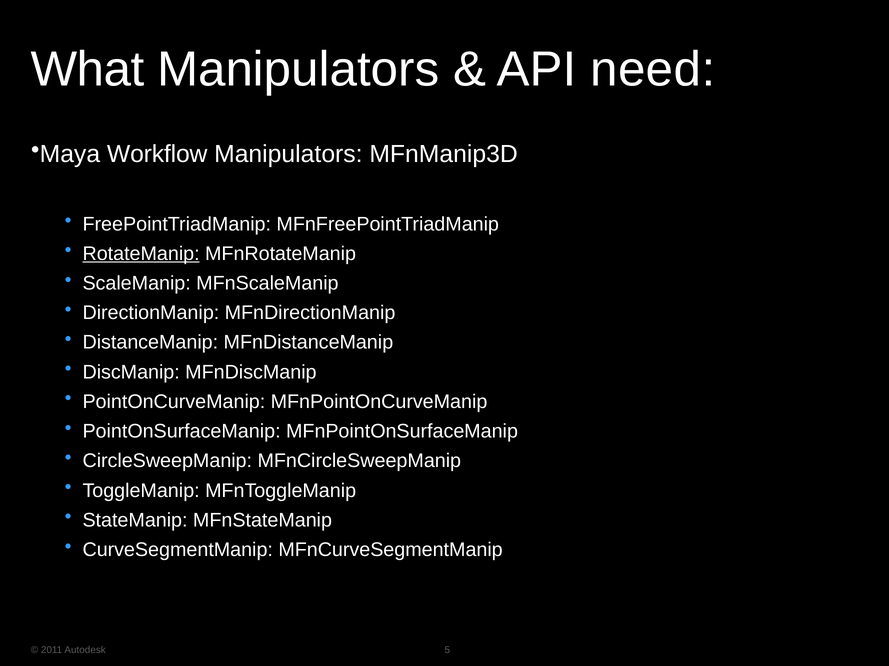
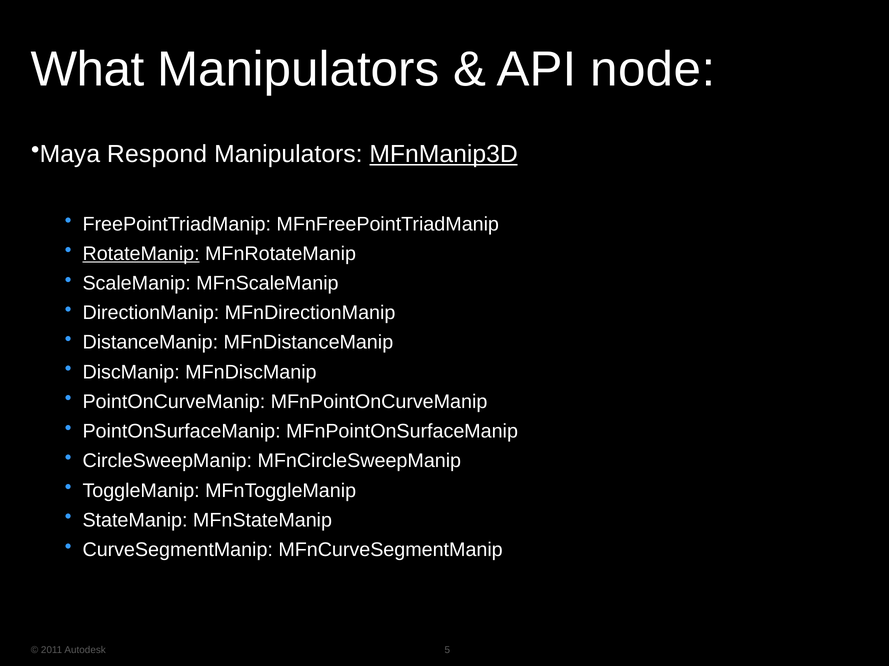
need: need -> node (653, 69)
Workflow: Workflow -> Respond (157, 154)
MFnManip3D underline: none -> present (444, 154)
